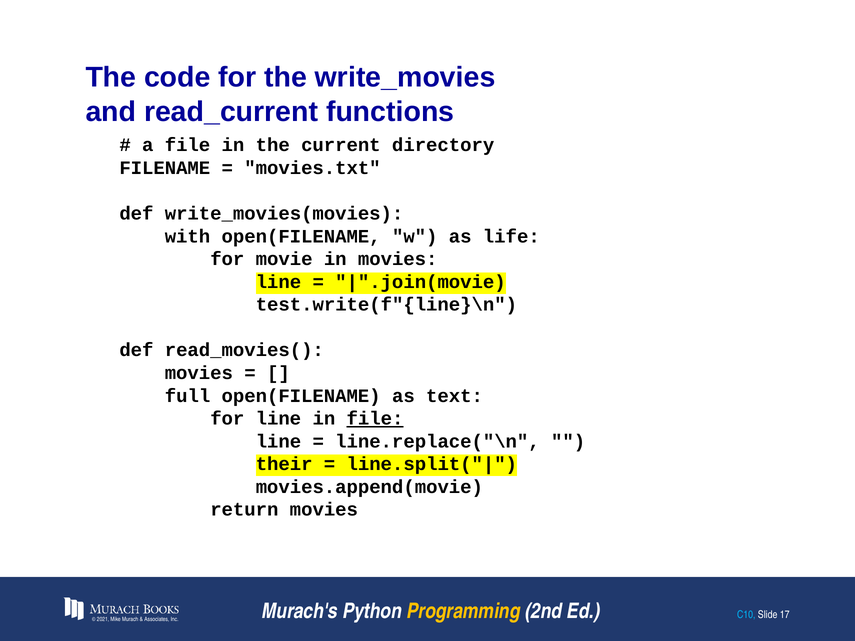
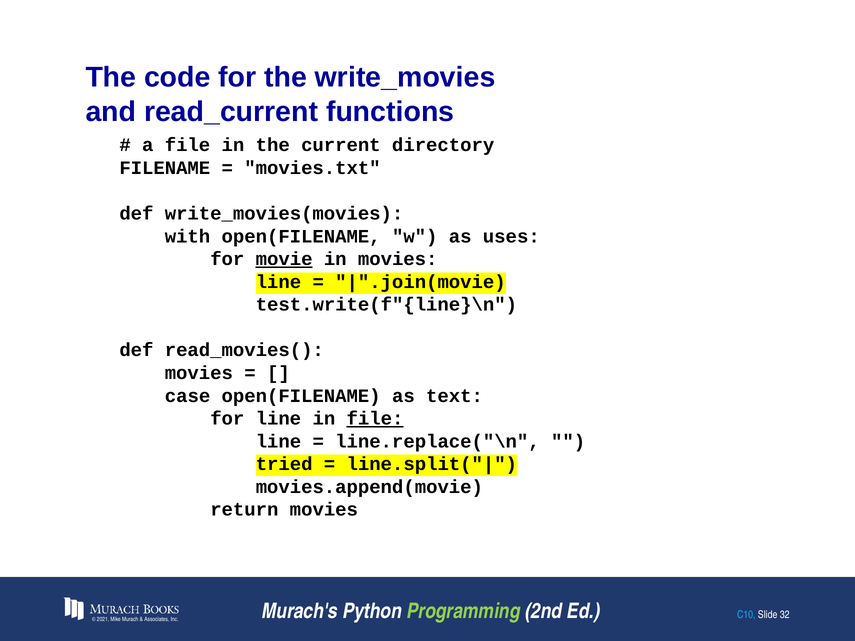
life: life -> uses (511, 236)
movie underline: none -> present (284, 259)
full: full -> case (188, 396)
their: their -> tried (284, 464)
Programming colour: yellow -> light green (463, 611)
17: 17 -> 32 (785, 615)
